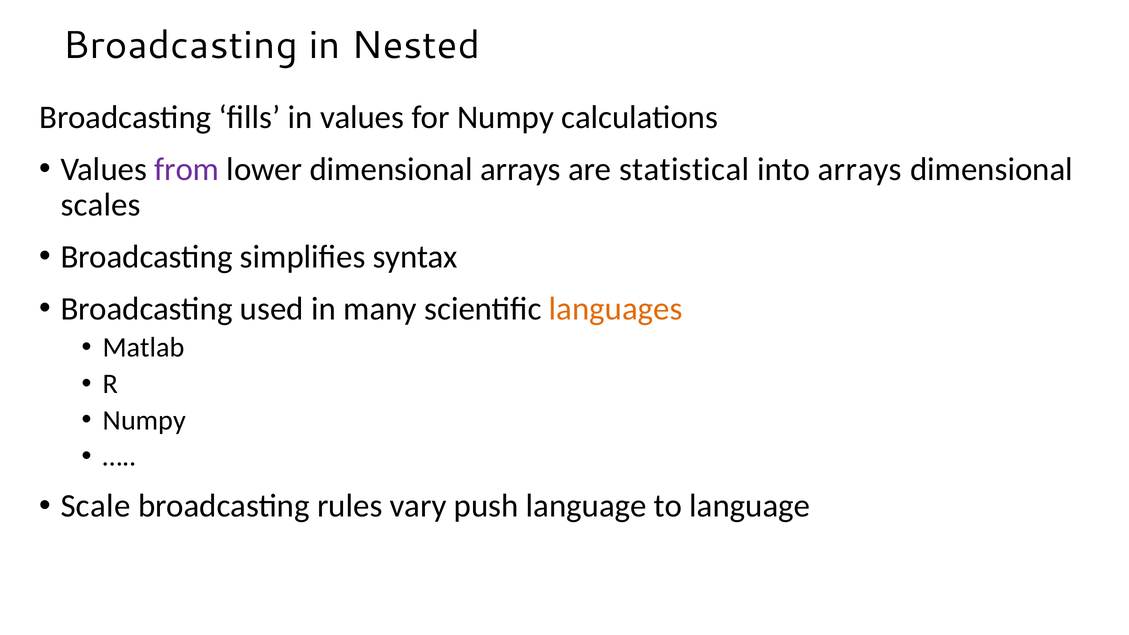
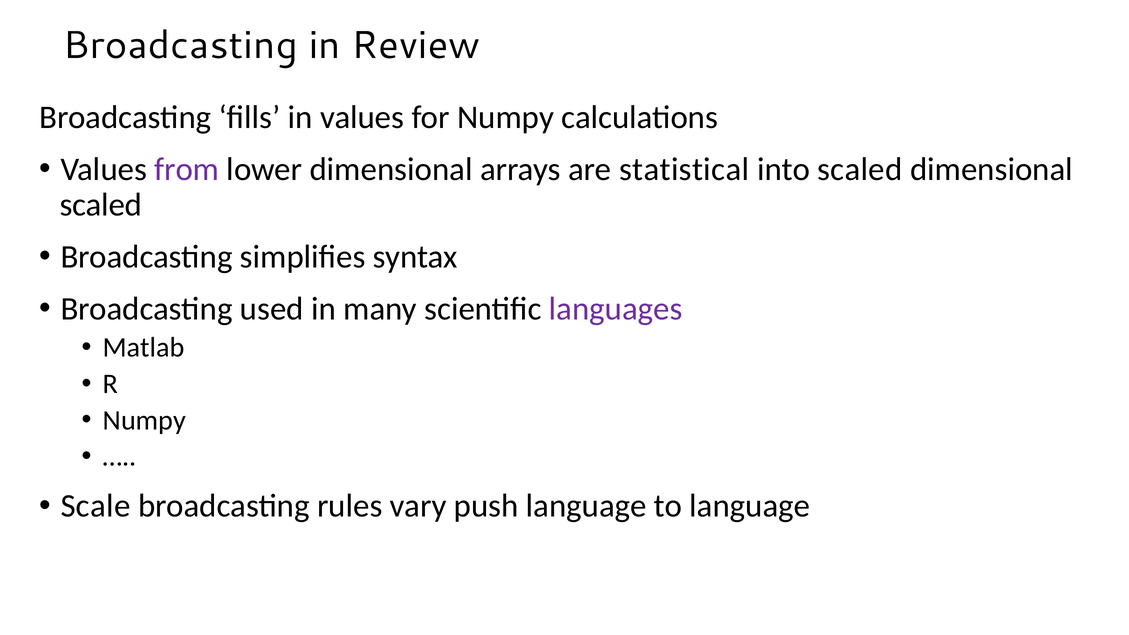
Nested: Nested -> Review (416, 46)
into arrays: arrays -> scaled (860, 169)
scales: scales -> scaled (101, 205)
languages colour: orange -> purple (616, 309)
